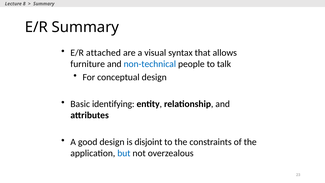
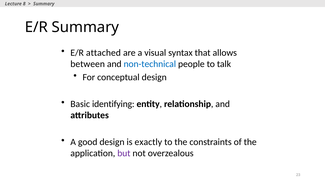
furniture: furniture -> between (88, 64)
disjoint: disjoint -> exactly (148, 142)
but colour: blue -> purple (124, 153)
